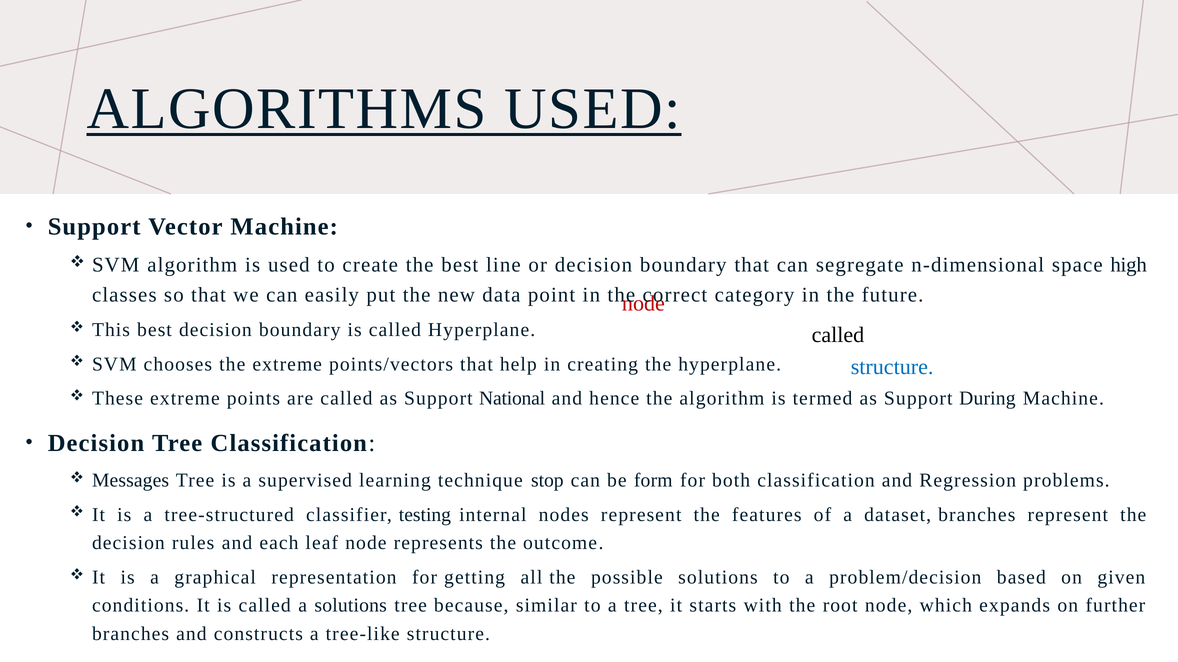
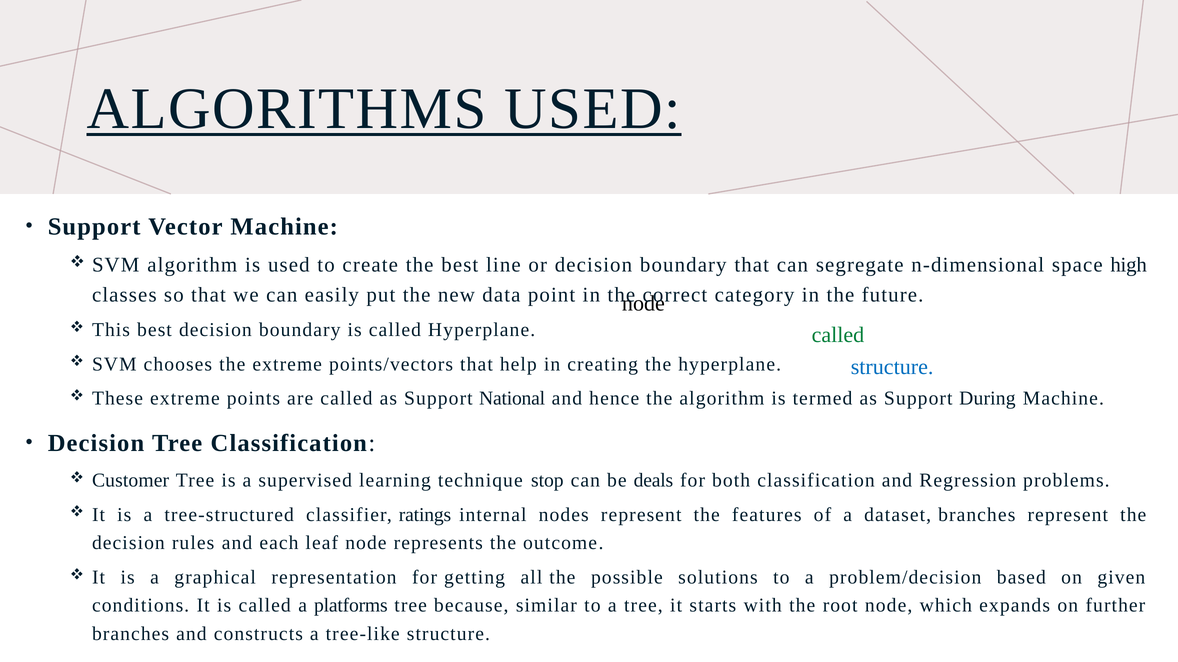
node colour: red -> black (643, 304)
called colour: black -> green (838, 335)
Messages: Messages -> Customer (131, 481)
form: form -> deals (653, 481)
testing: testing -> ratings (425, 515)
a solutions: solutions -> platforms (351, 606)
